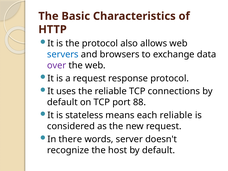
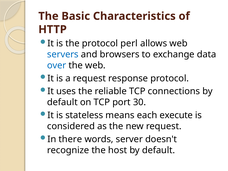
also: also -> perl (129, 43)
over colour: purple -> blue (57, 65)
88: 88 -> 30 (140, 102)
each reliable: reliable -> execute (176, 115)
